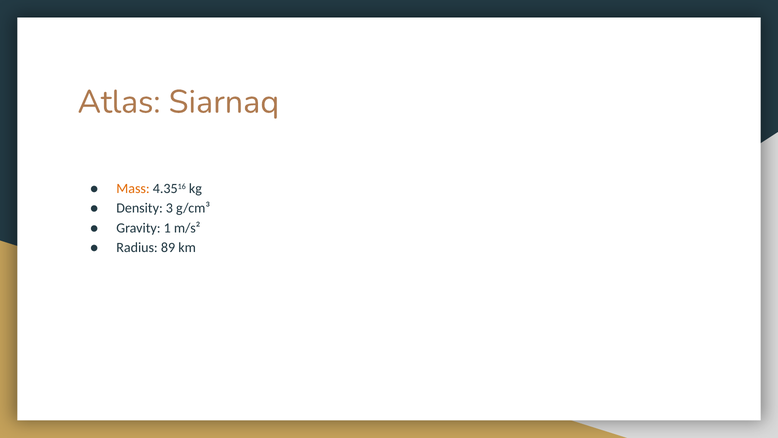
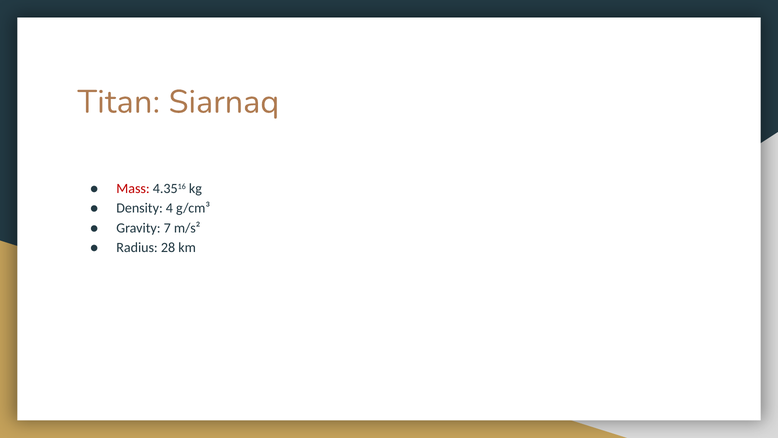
Atlas: Atlas -> Titan (119, 102)
Mass colour: orange -> red (133, 188)
3: 3 -> 4 (169, 208)
1: 1 -> 7 (167, 228)
89: 89 -> 28 (168, 247)
